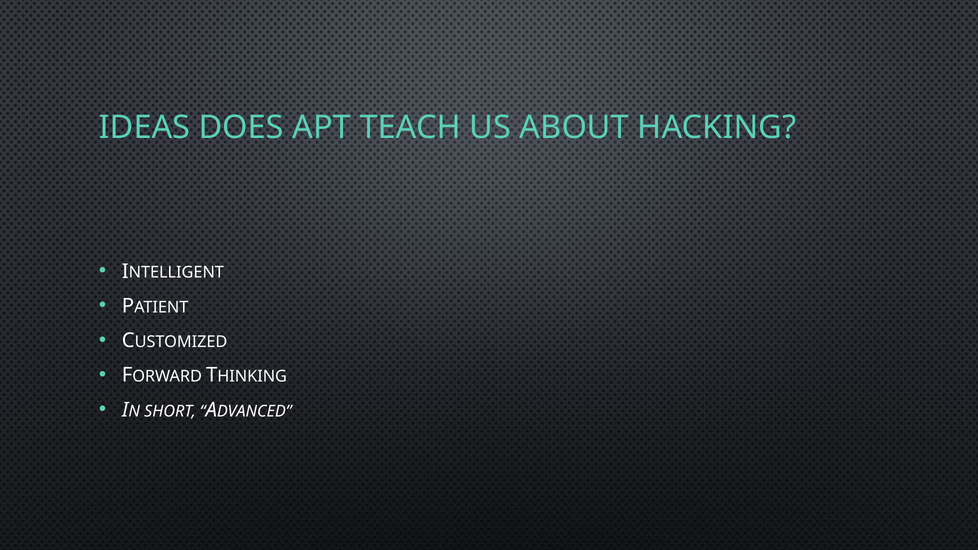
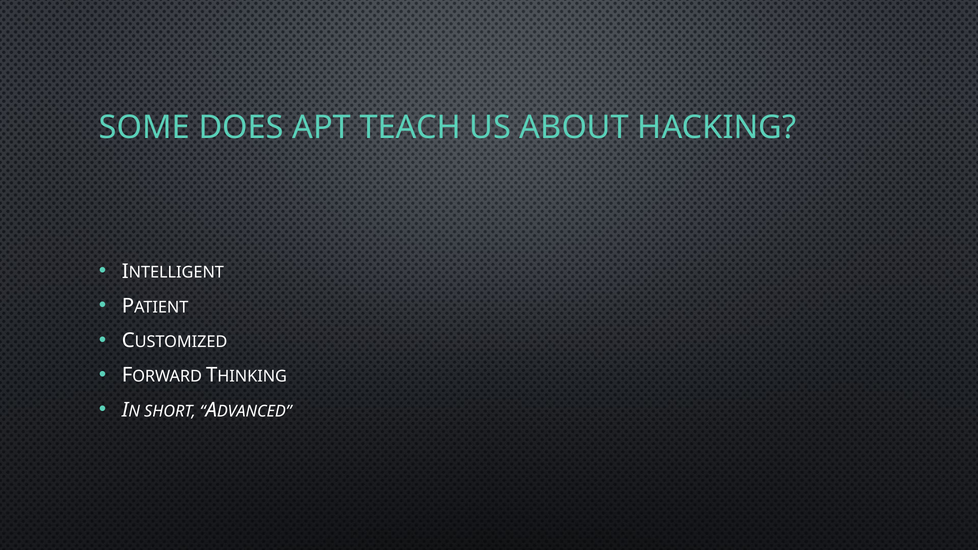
IDEAS: IDEAS -> SOME (144, 128)
